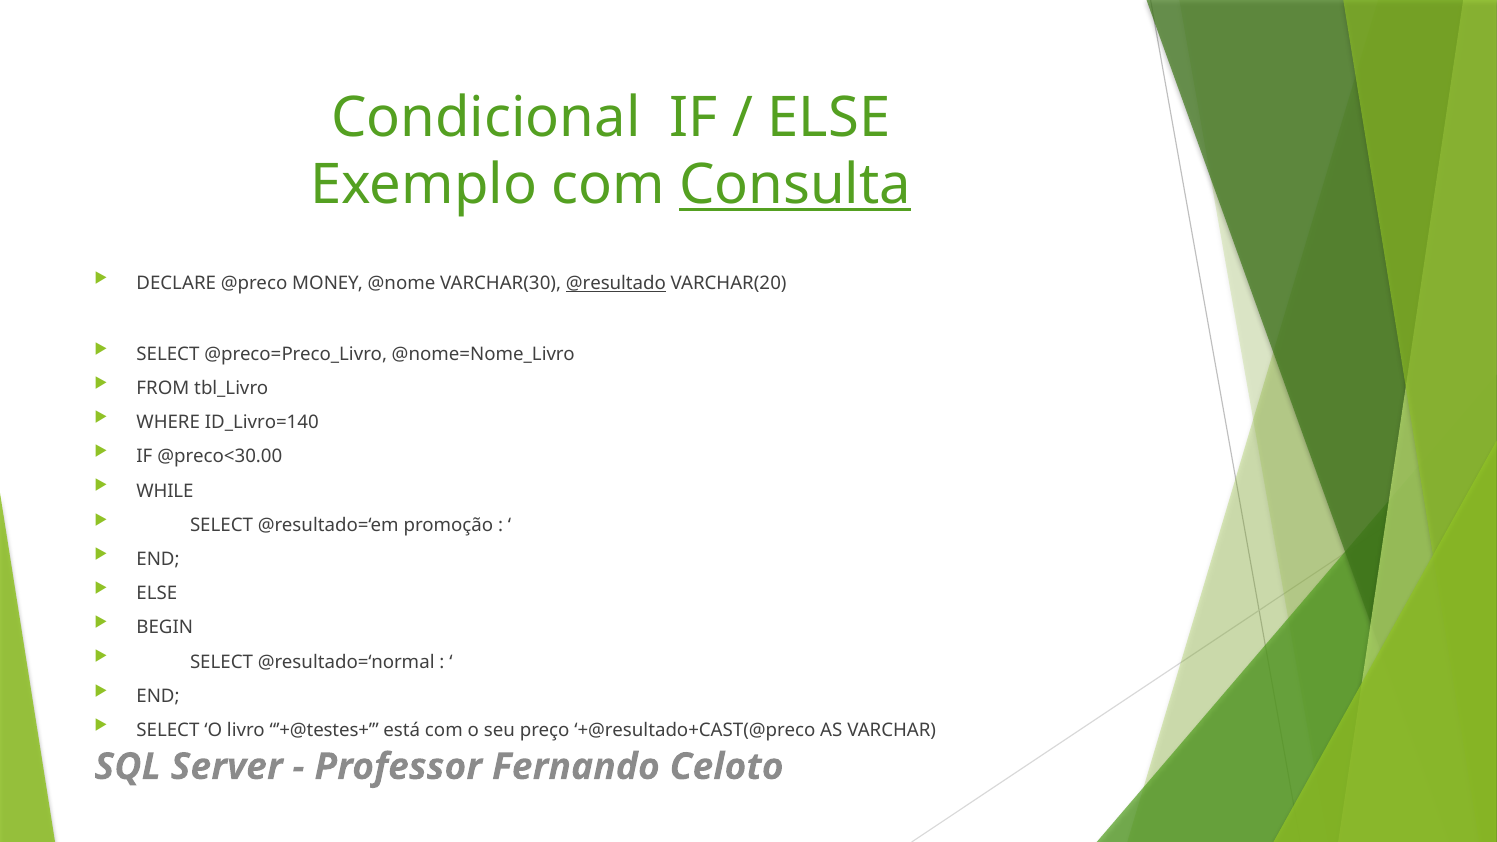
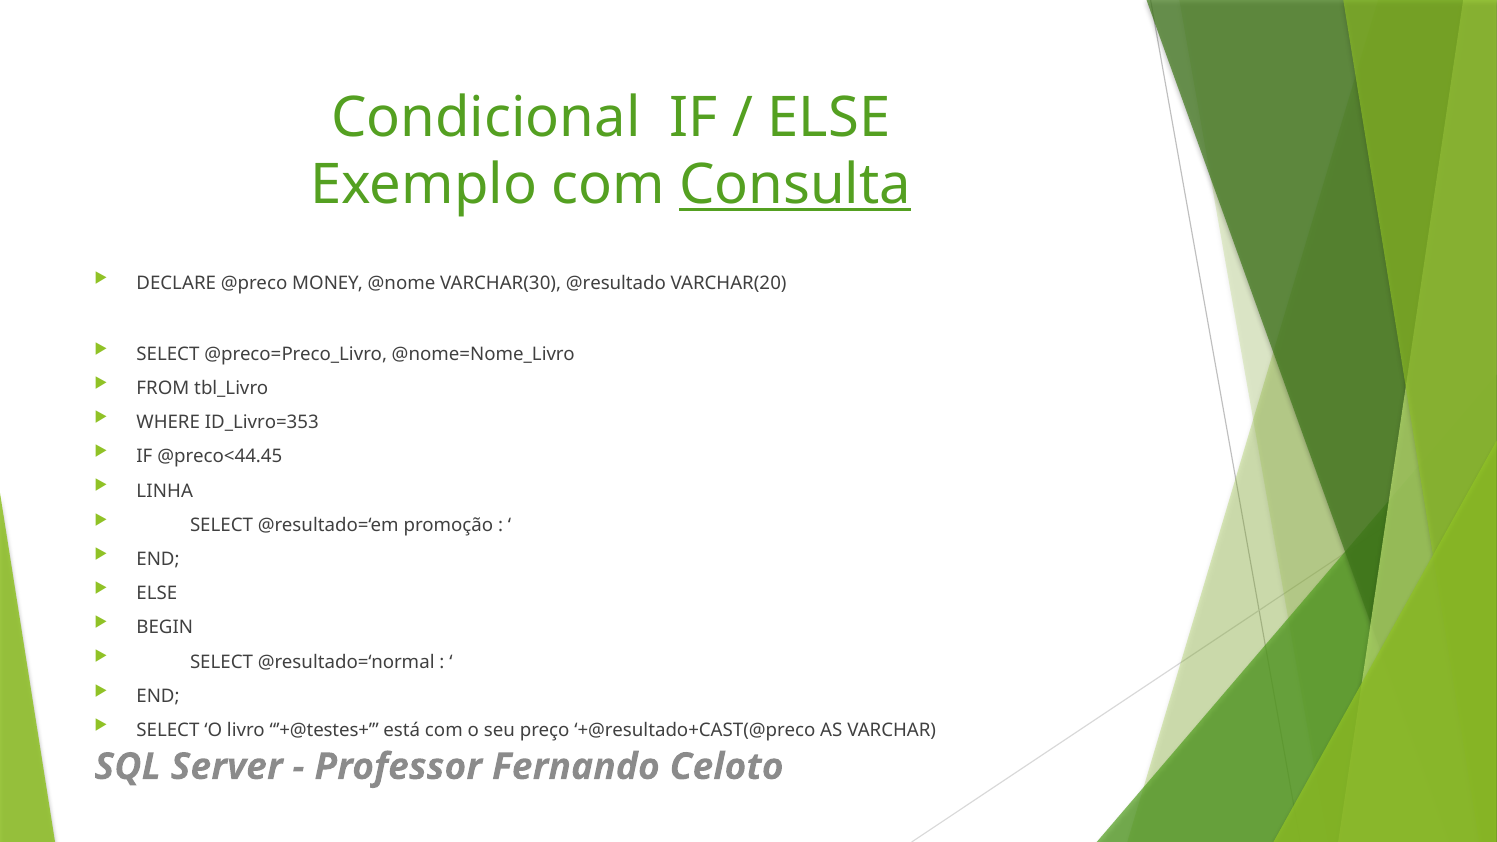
@resultado underline: present -> none (616, 283)
ID_Livro=140: ID_Livro=140 -> ID_Livro=353 (262, 423)
@preco<30.00: @preco<30.00 -> @preco<44.45 (220, 457)
WHILE: WHILE -> LINHA (165, 491)
